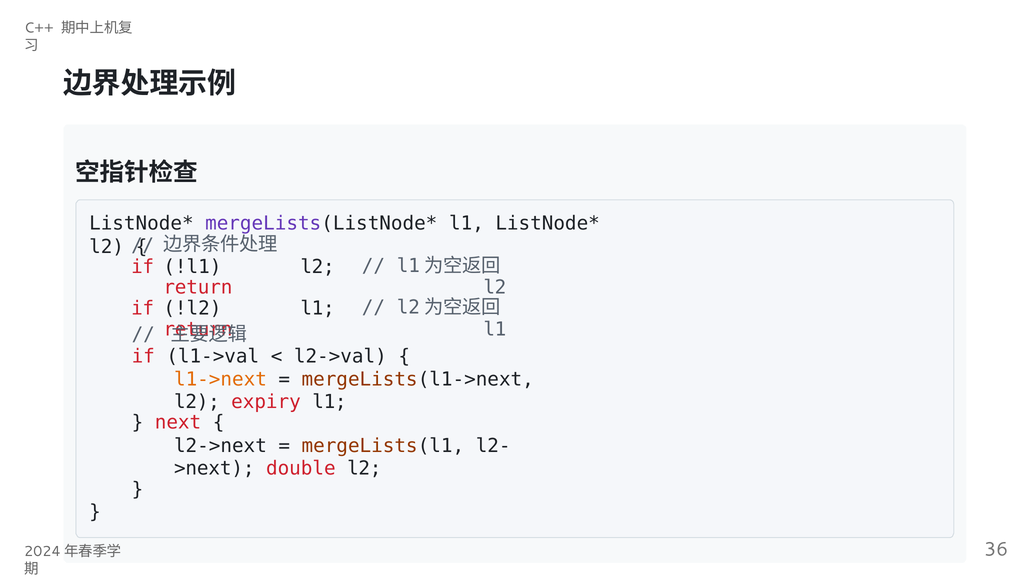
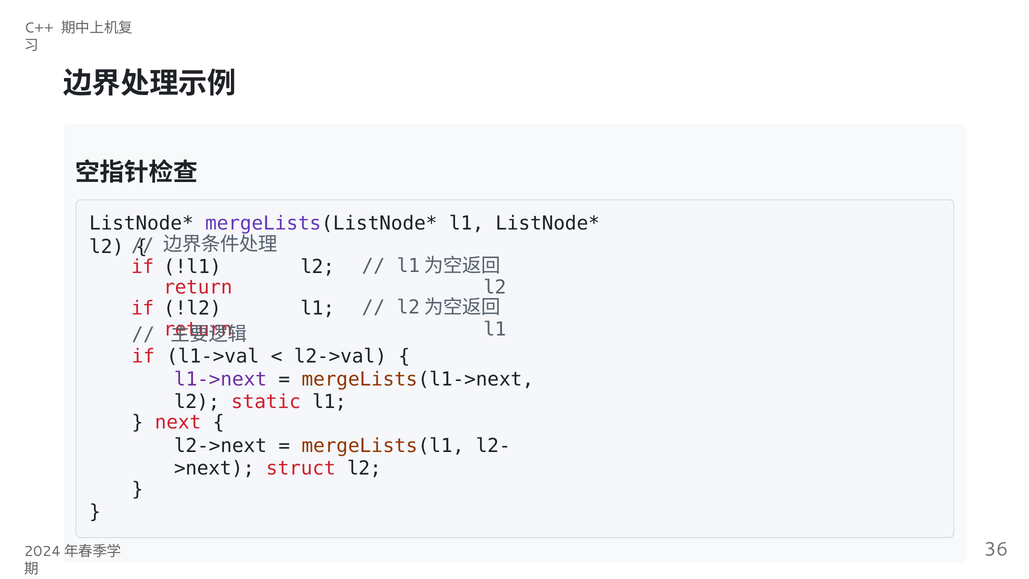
l1->next colour: orange -> purple (220, 379)
expiry: expiry -> static (266, 402)
double: double -> struct (301, 468)
